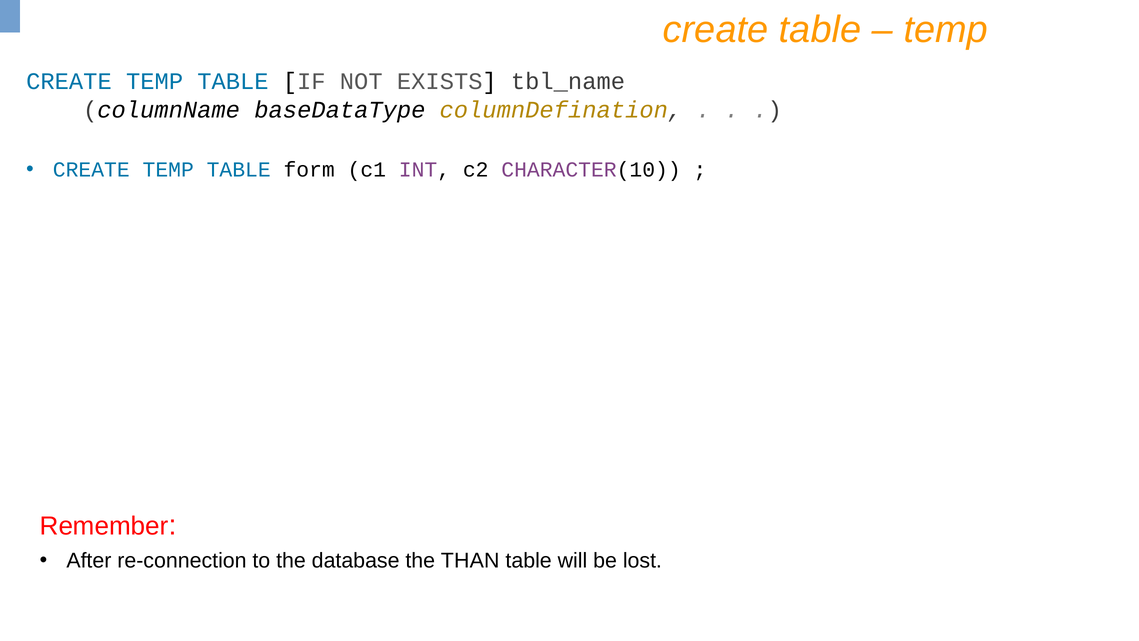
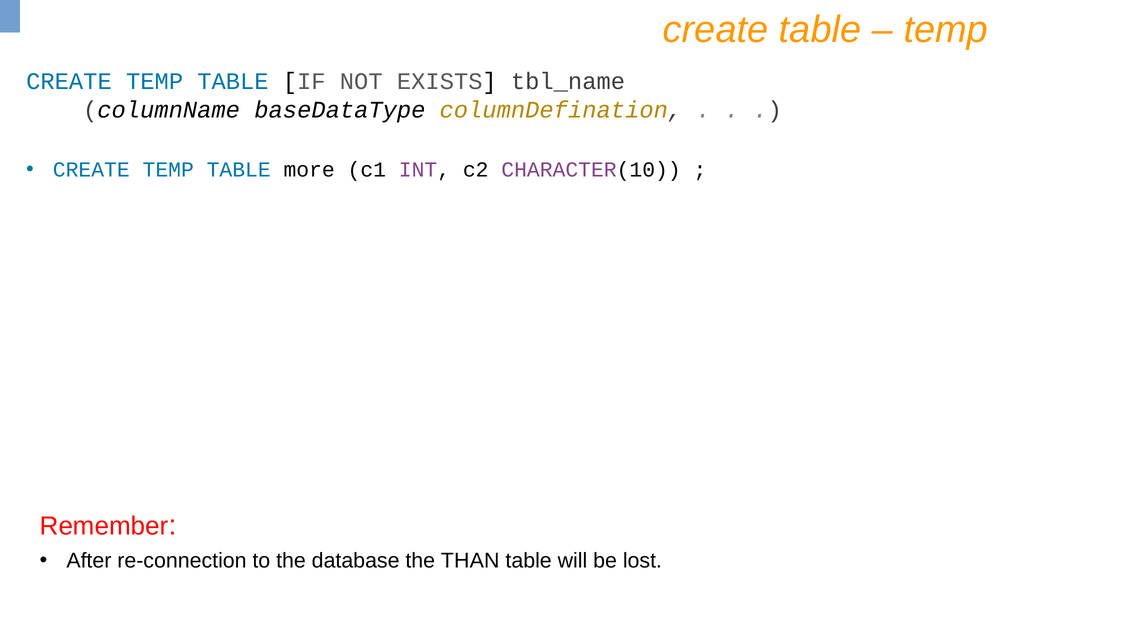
form: form -> more (309, 170)
